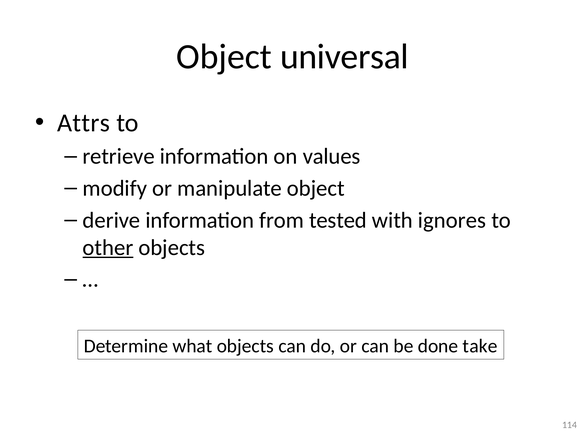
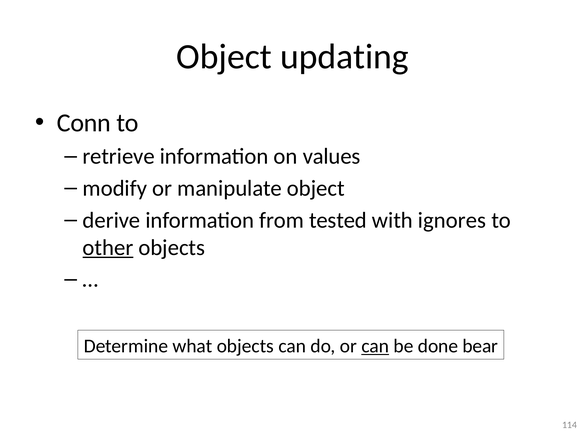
universal: universal -> updating (344, 57)
Attrs: Attrs -> Conn (84, 123)
can underline: none -> present (375, 346)
take: take -> bear (480, 346)
